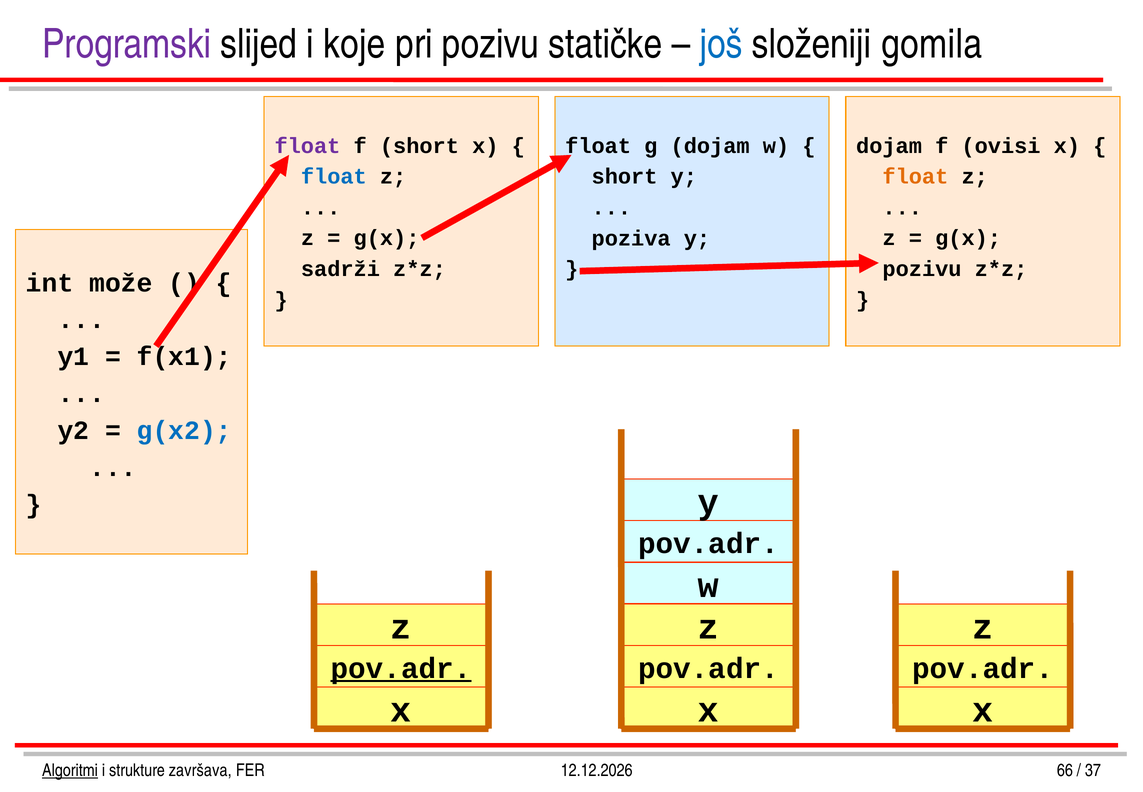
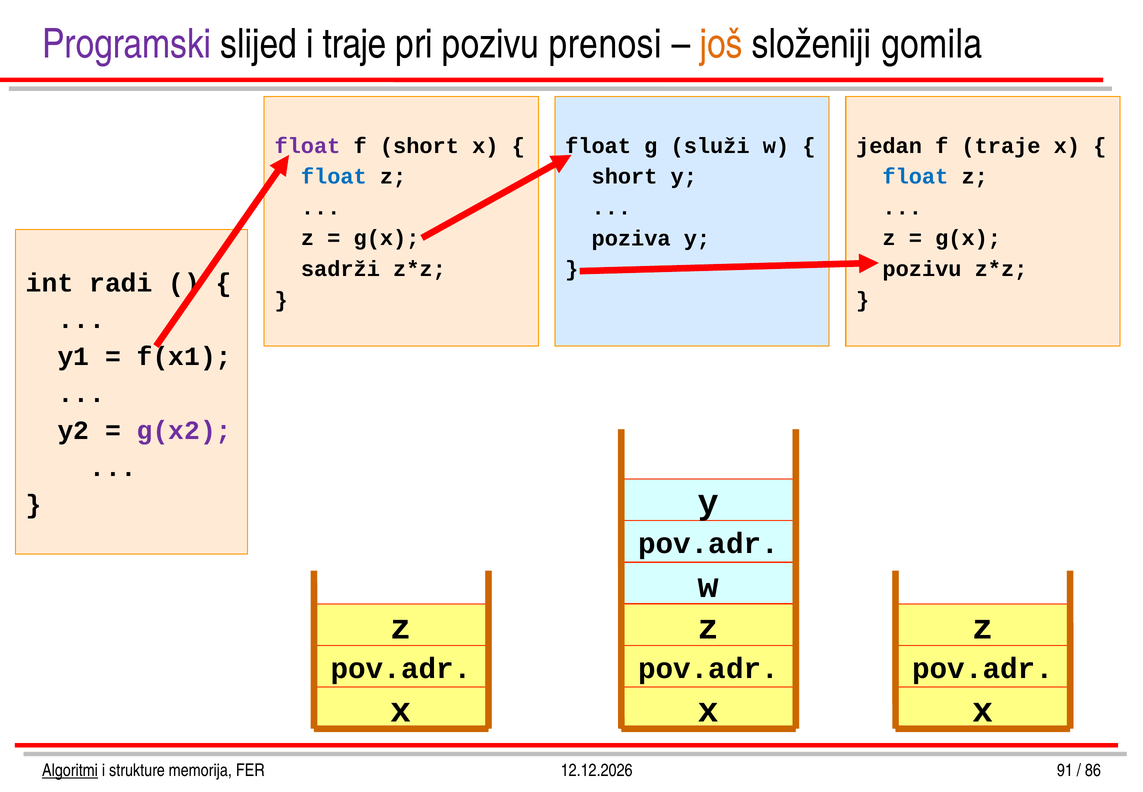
i koje: koje -> traje (355, 44)
statičke: statičke -> prenosi (605, 44)
još colour: blue -> orange (721, 44)
dojam: dojam -> jedan (889, 146)
f ovisi: ovisi -> traje (1001, 146)
g dojam: dojam -> služi (710, 146)
float colour: orange -> blue (915, 176)
može: može -> radi (121, 283)
g(x2 colour: blue -> purple (184, 430)
pov.adr underline: present -> none (401, 668)
završava: završava -> memorija (200, 770)
66: 66 -> 91 (1065, 770)
37: 37 -> 86 (1093, 770)
